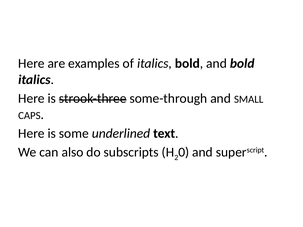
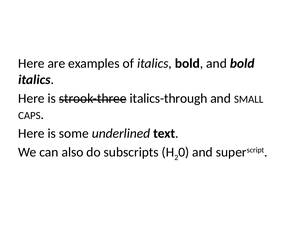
some-through: some-through -> italics-through (168, 99)
